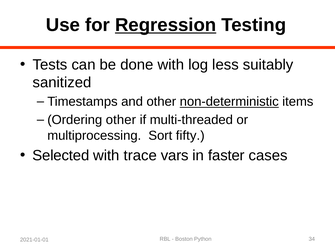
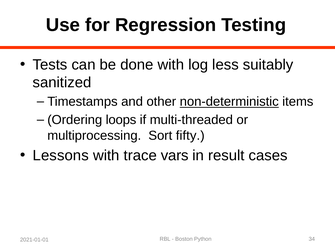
Regression underline: present -> none (166, 25)
other: other -> loops (121, 120)
Selected: Selected -> Lessons (61, 156)
faster: faster -> result (226, 156)
